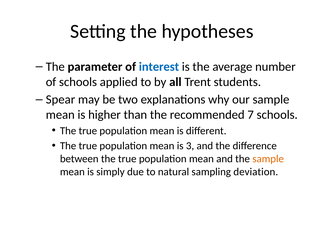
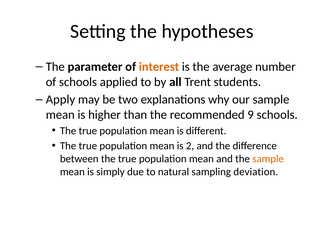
interest colour: blue -> orange (159, 67)
Spear: Spear -> Apply (60, 100)
7: 7 -> 9 (251, 115)
3: 3 -> 2 (190, 146)
